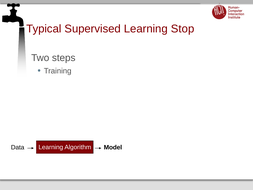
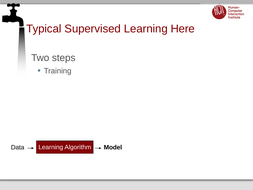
Stop: Stop -> Here (183, 29)
